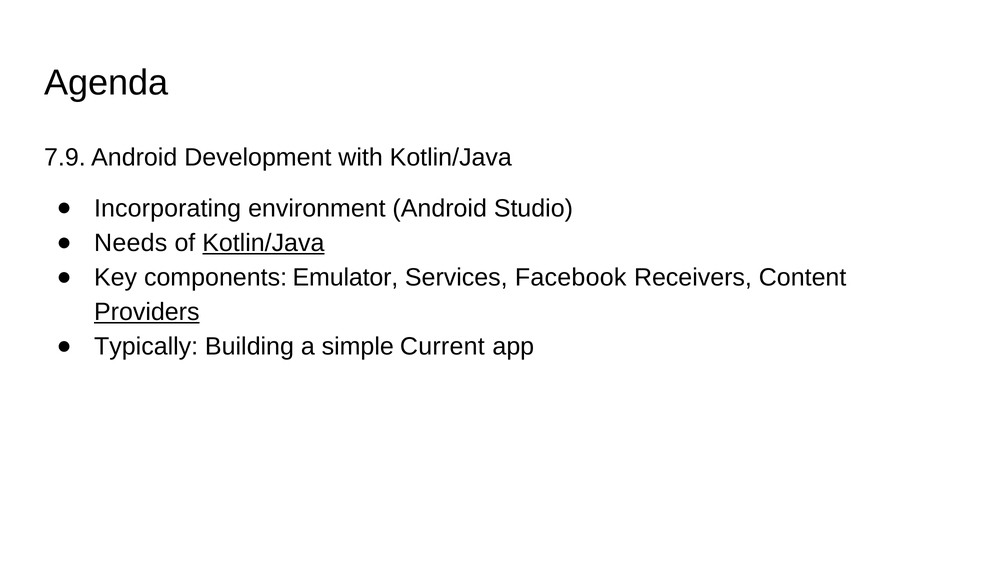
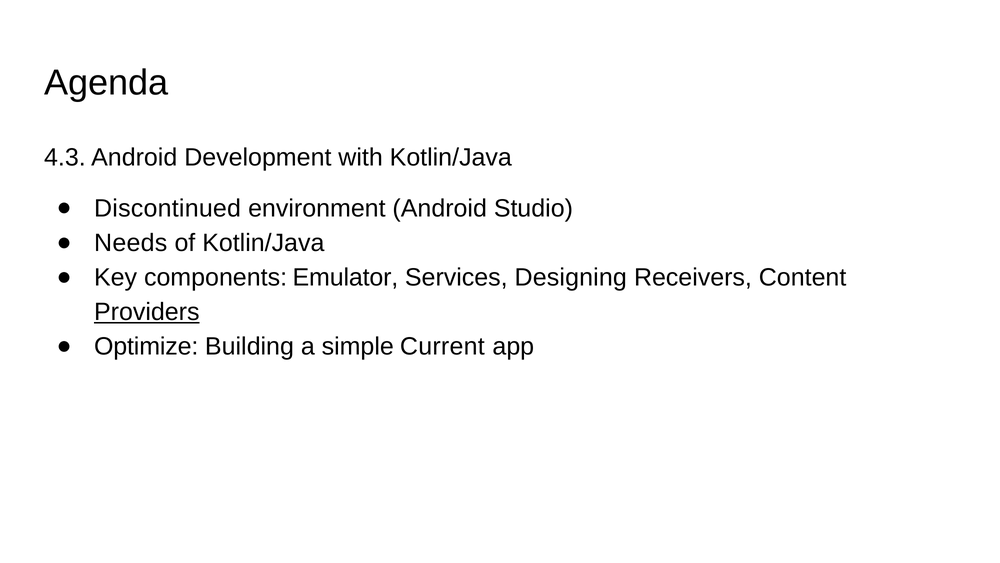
7.9: 7.9 -> 4.3 (65, 157)
Incorporating: Incorporating -> Discontinued (168, 208)
Kotlin/Java underline: present -> none (263, 243)
Facebook: Facebook -> Designing (571, 277)
Typically: Typically -> Optimize (146, 346)
